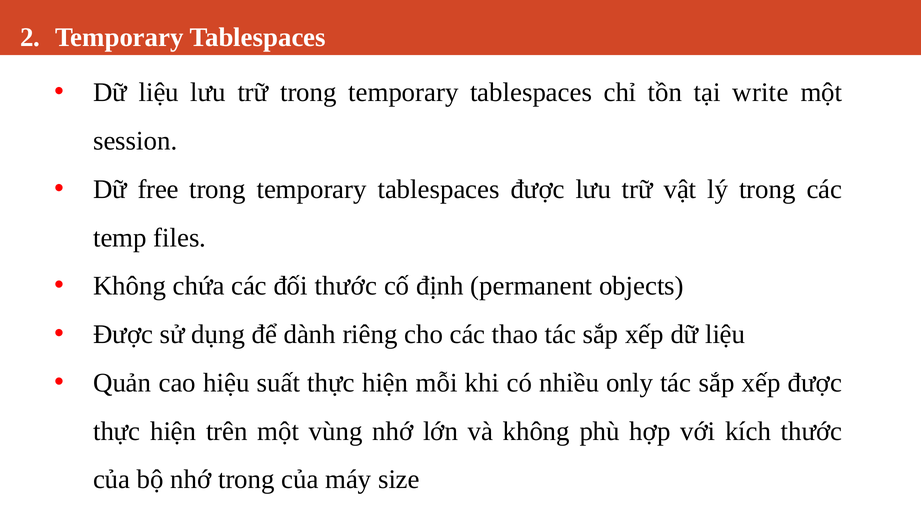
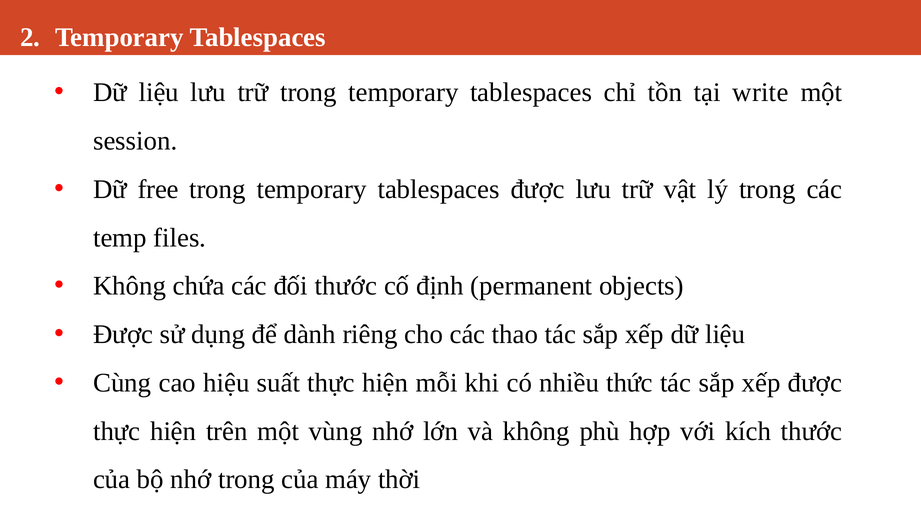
Quản: Quản -> Cùng (122, 383)
only: only -> thức (630, 383)
size: size -> thời (399, 480)
